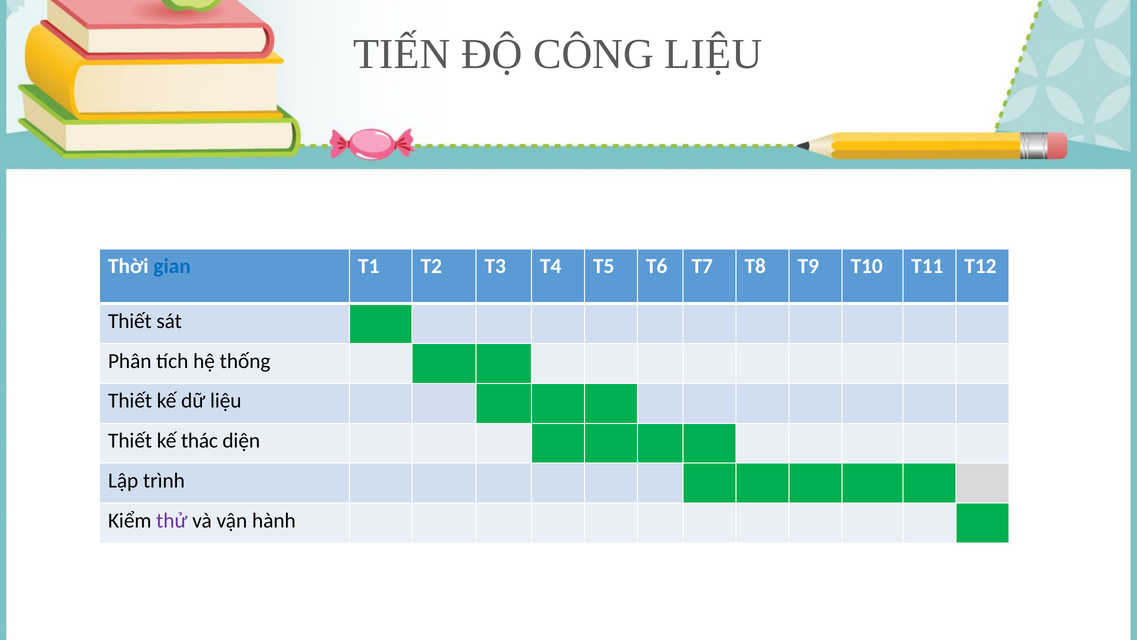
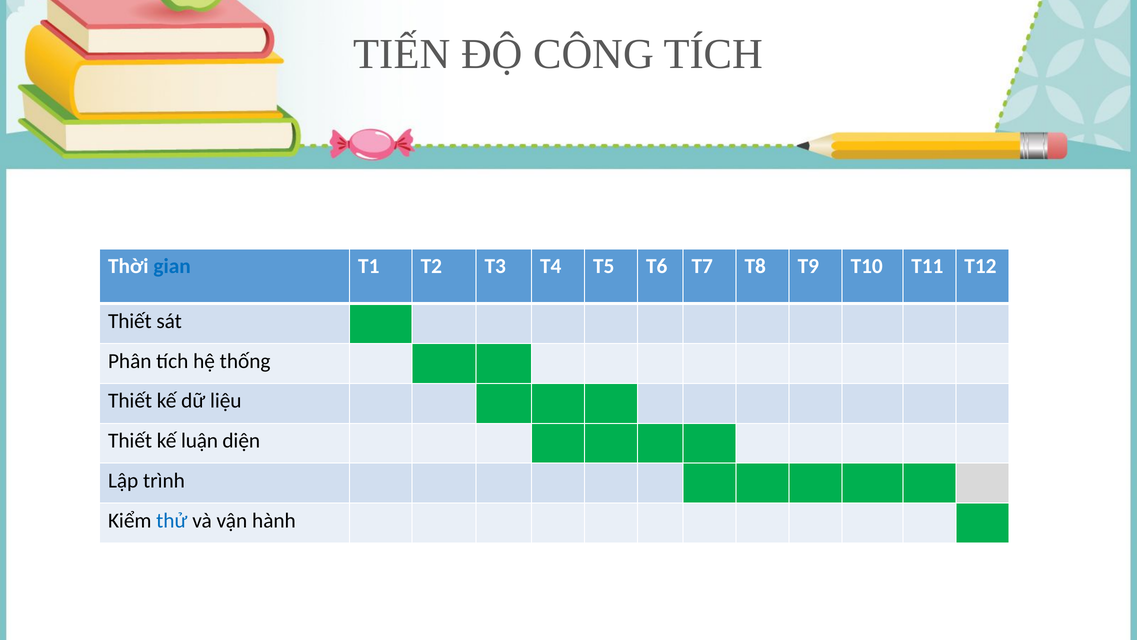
CÔNG LIỆU: LIỆU -> TÍCH (713, 54)
thác: thác -> luận (200, 441)
thử colour: purple -> blue (172, 520)
